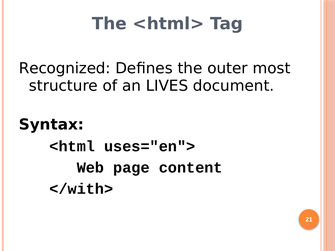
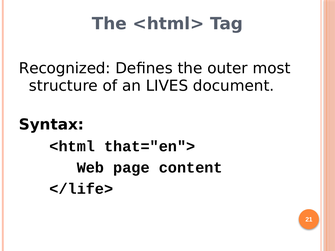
uses="en">: uses="en"> -> that="en"> (150, 146)
</with>: </with> -> </life> (81, 189)
